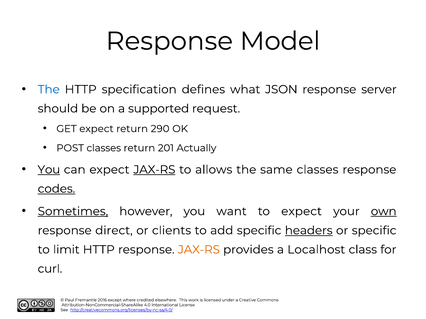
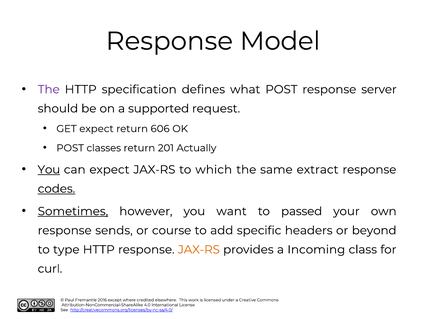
The colour: blue -> purple (49, 90)
what JSON: JSON -> POST (281, 90)
290: 290 -> 606 (160, 129)
JAX-RS underline: present -> none (154, 170)
allows: allows -> which (214, 170)
same classes: classes -> extract (318, 170)
to expect: expect -> passed (302, 212)
own underline: present -> none (384, 212)
direct: direct -> sends (114, 231)
clients: clients -> course (172, 231)
headers underline: present -> none (309, 231)
or specific: specific -> beyond (374, 231)
limit: limit -> type (66, 250)
Localhost: Localhost -> Incoming (316, 250)
